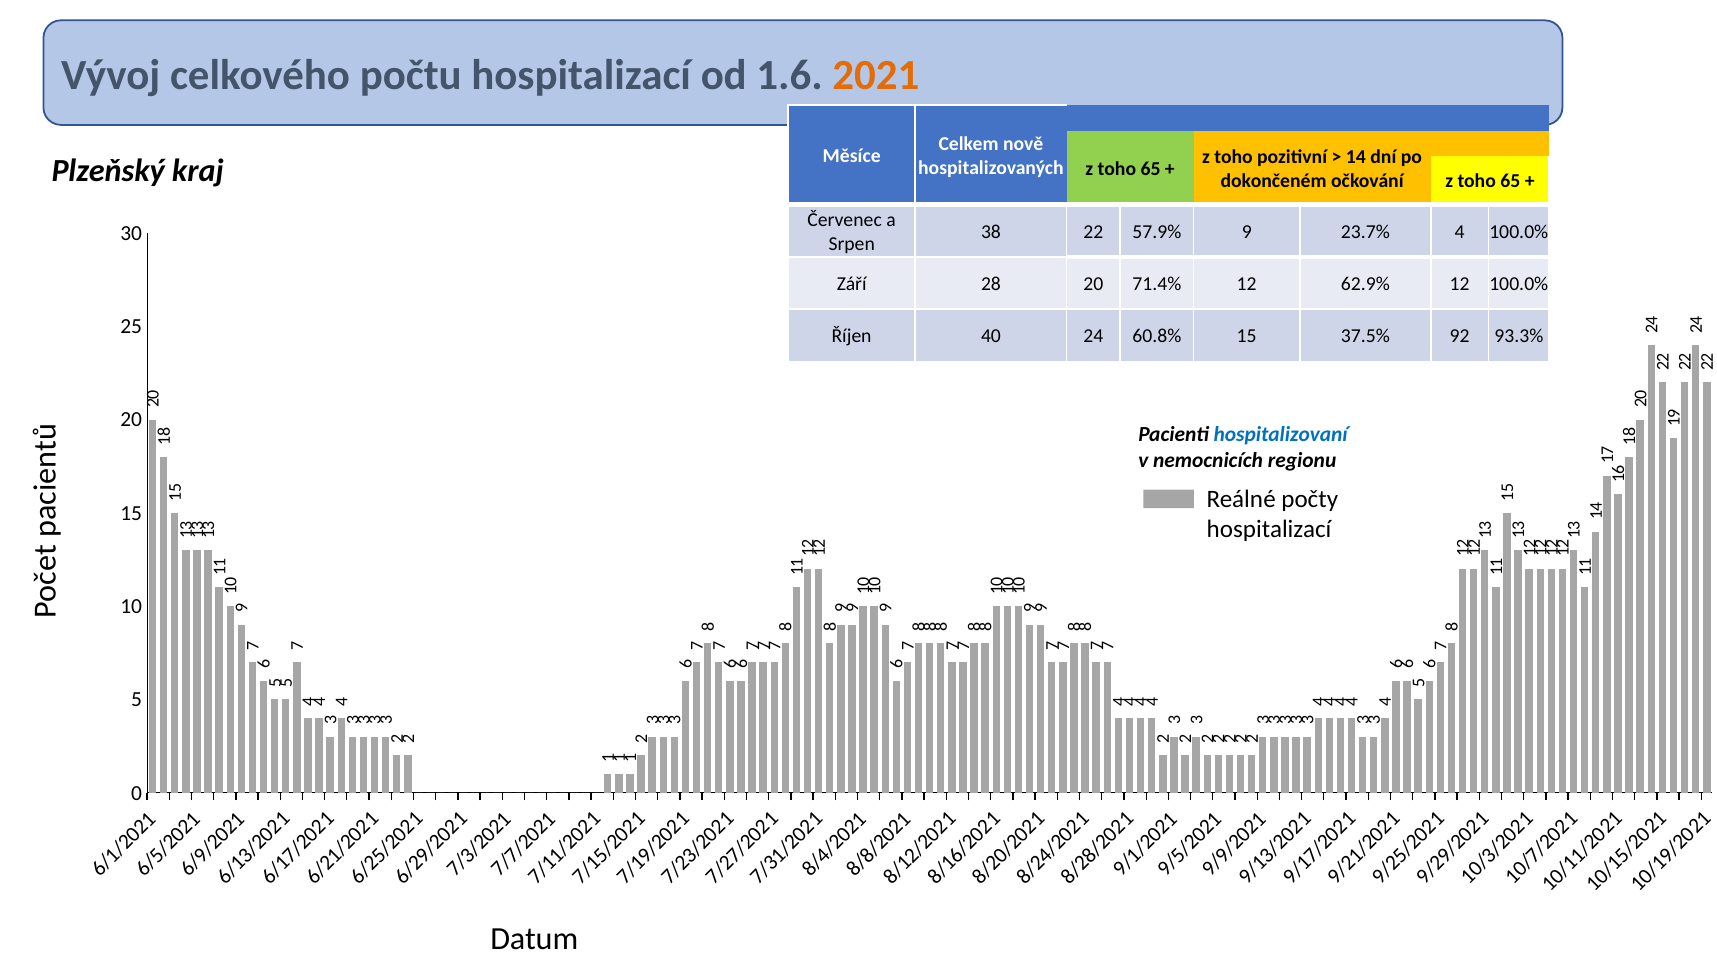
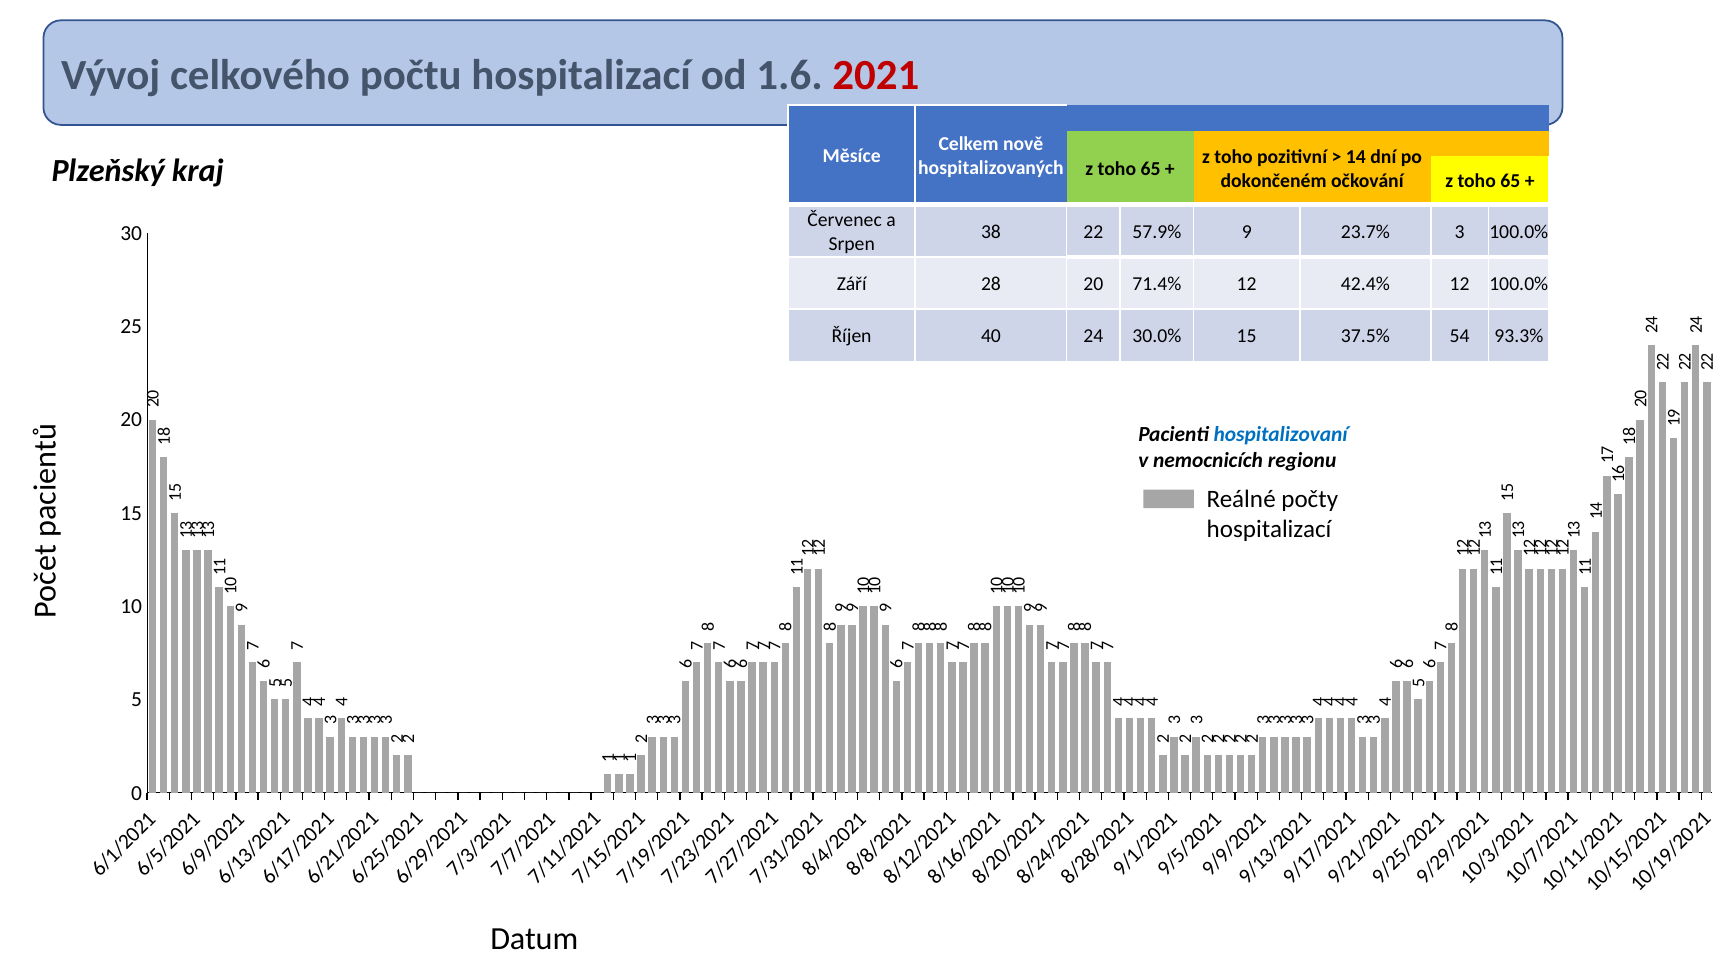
2021 colour: orange -> red (876, 76)
23.7% 4: 4 -> 3 (1460, 231)
62.9%: 62.9% -> 42.4% (1365, 284)
60.8%: 60.8% -> 30.0% (1157, 336)
92: 92 -> 54 (1460, 336)
